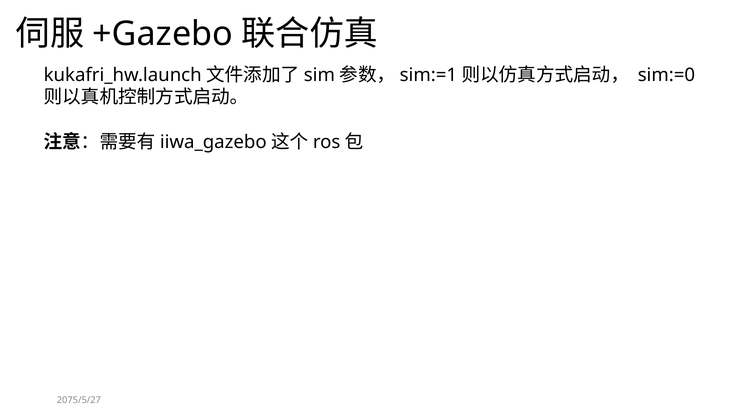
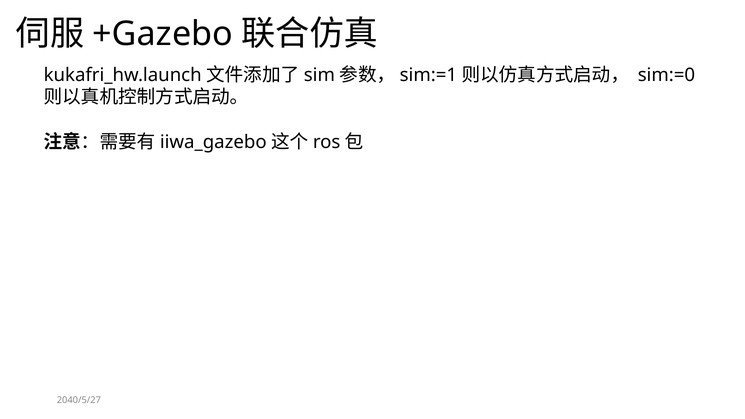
2075/5/27: 2075/5/27 -> 2040/5/27 (79, 400)
